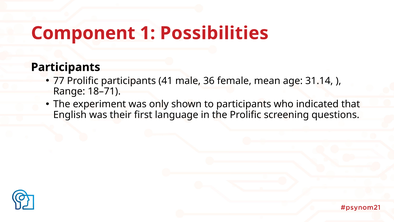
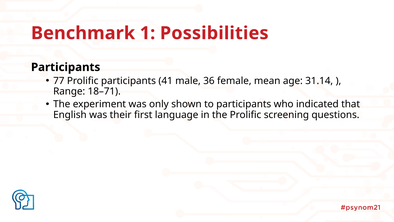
Component: Component -> Benchmark (83, 33)
